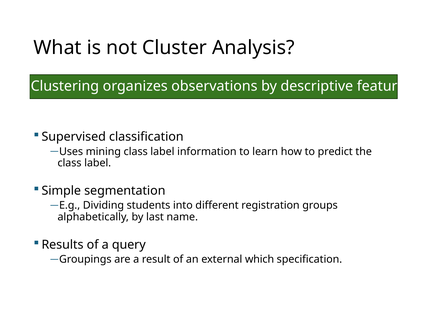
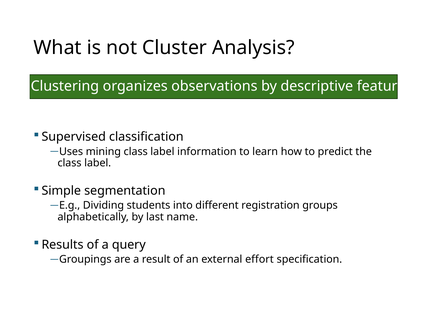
which: which -> effort (259, 259)
